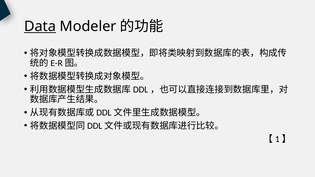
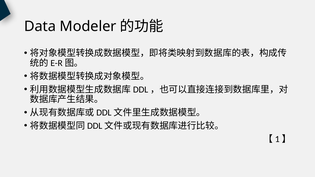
Data underline: present -> none (40, 26)
